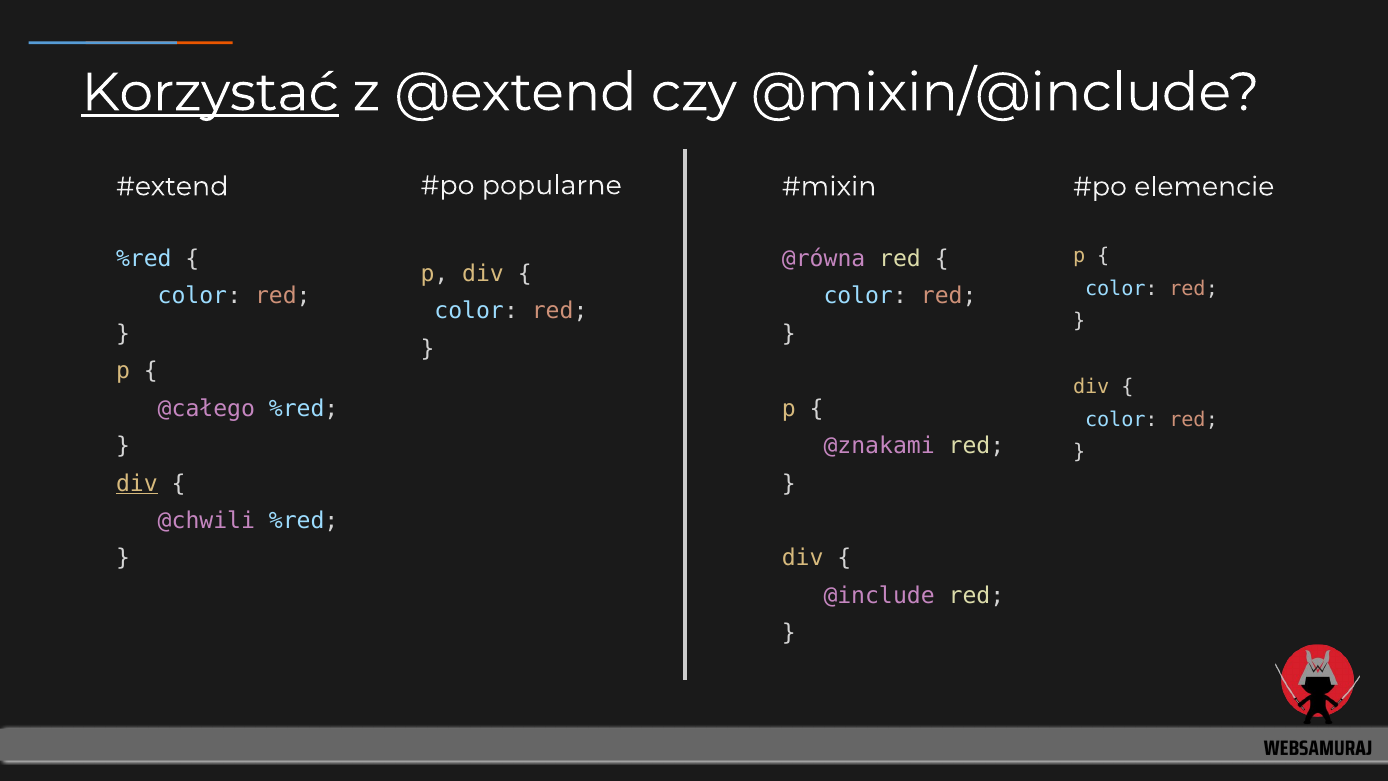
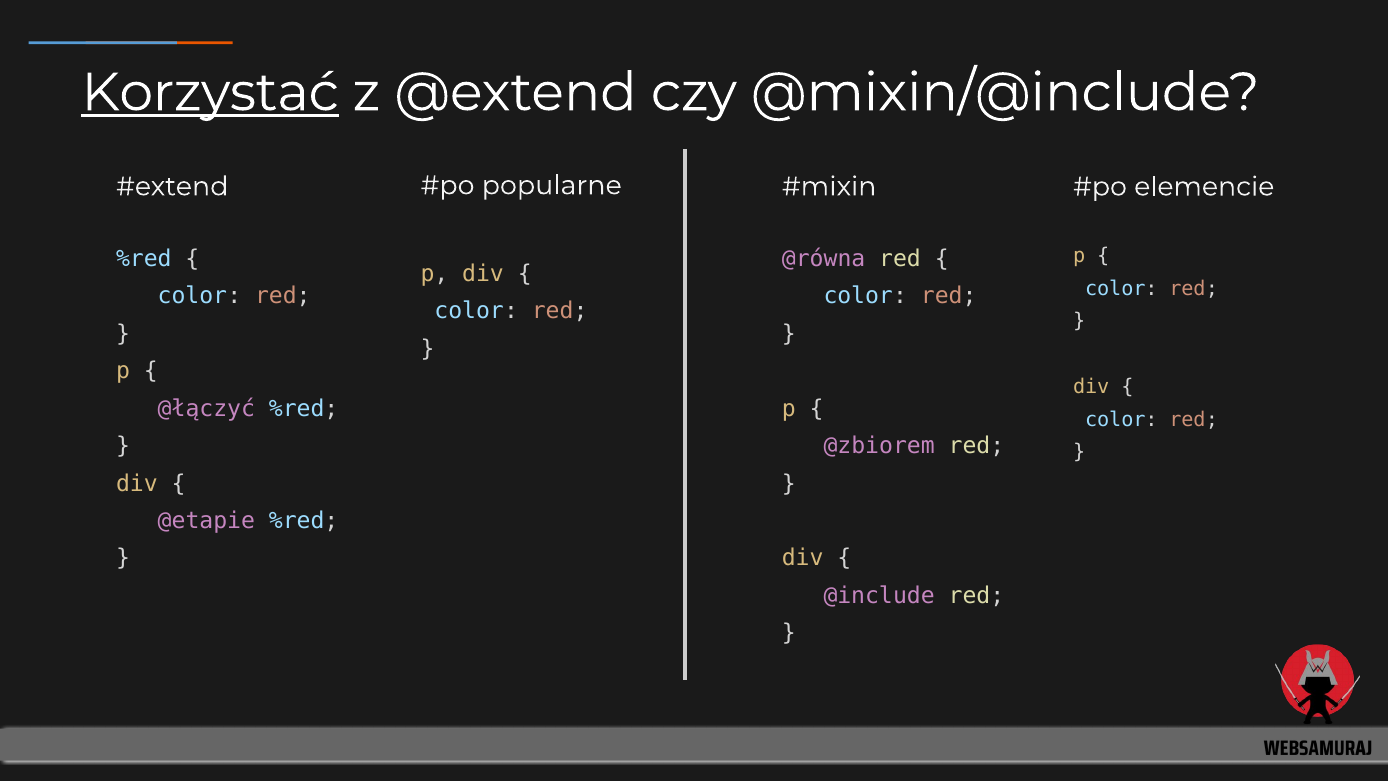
@całego: @całego -> @łączyć (206, 408)
@znakami: @znakami -> @zbiorem (879, 446)
div underline: present -> none (137, 483)
@chwili: @chwili -> @etapie (206, 521)
